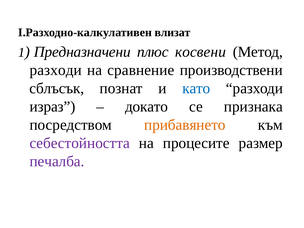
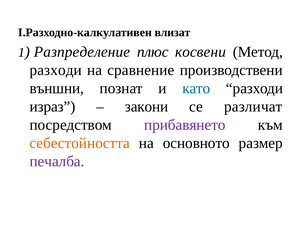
Предназначени: Предназначени -> Разпределение (82, 52)
сблъсък: сблъсък -> външни (57, 88)
докато: докато -> закони (147, 107)
признака: признака -> различат (253, 107)
прибавянето colour: orange -> purple (185, 125)
себестойността colour: purple -> orange (80, 143)
процесите: процесите -> основното (196, 143)
